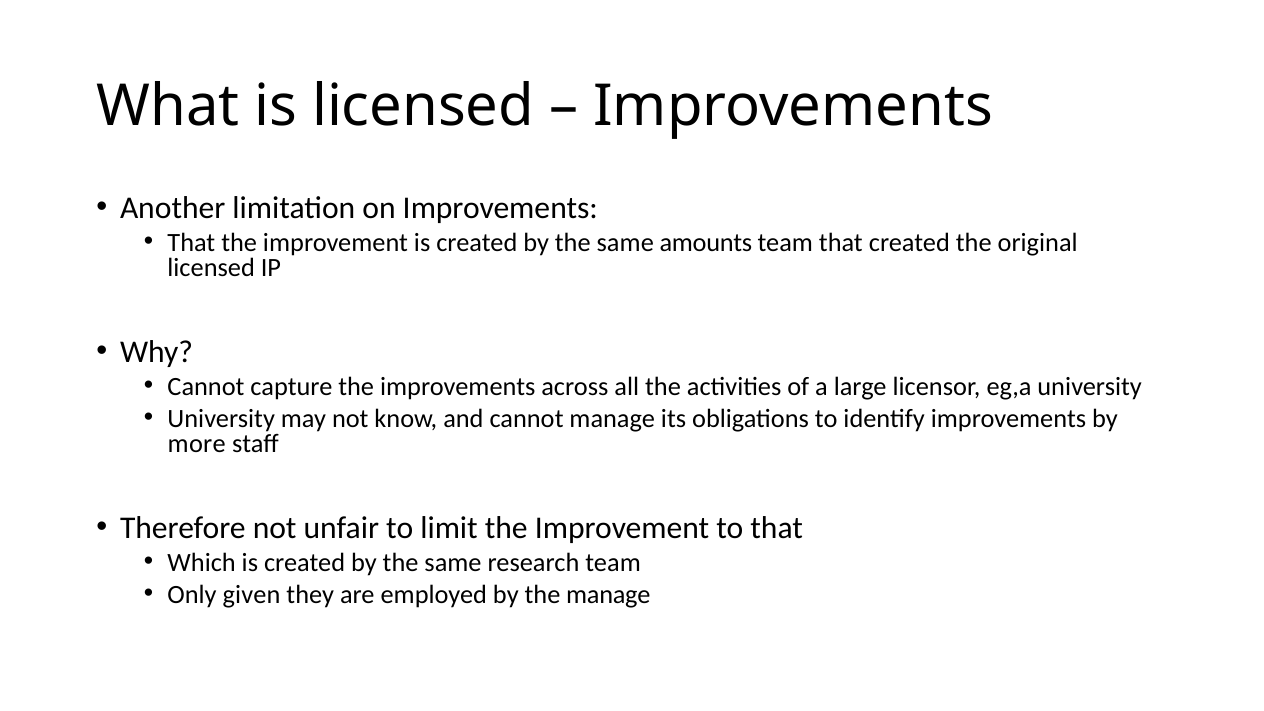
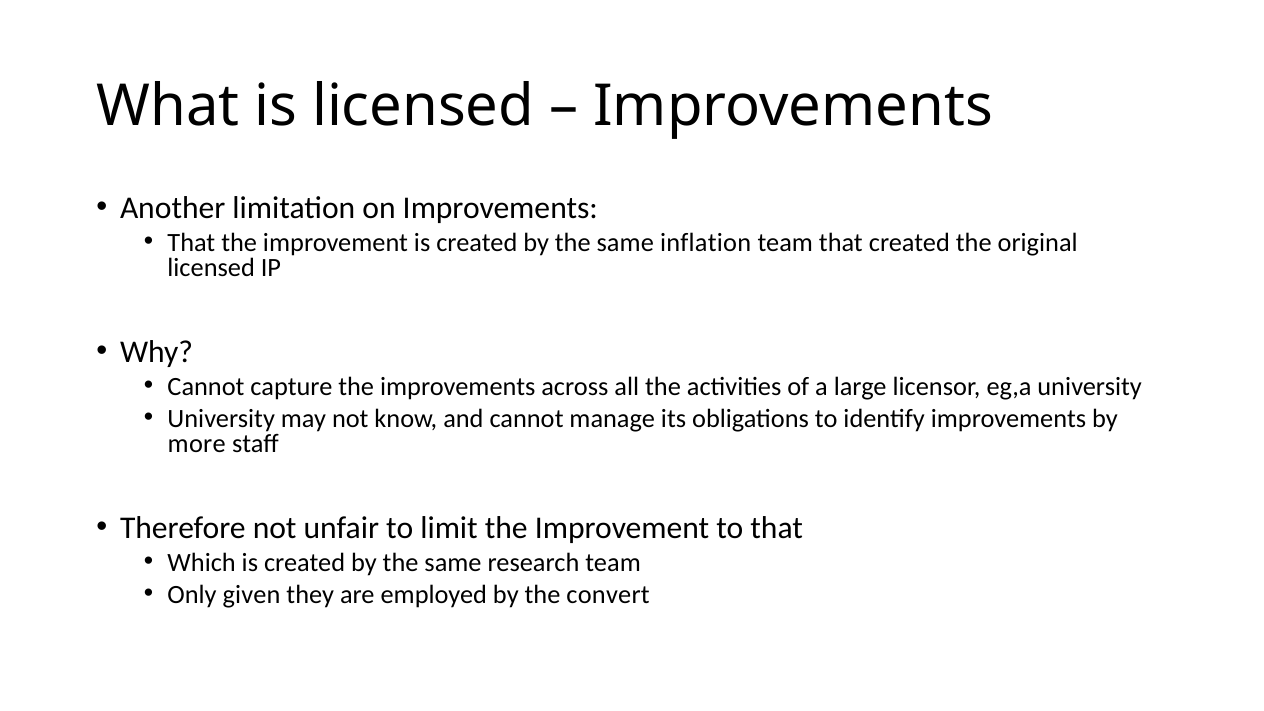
amounts: amounts -> inflation (706, 242)
the manage: manage -> convert (608, 595)
